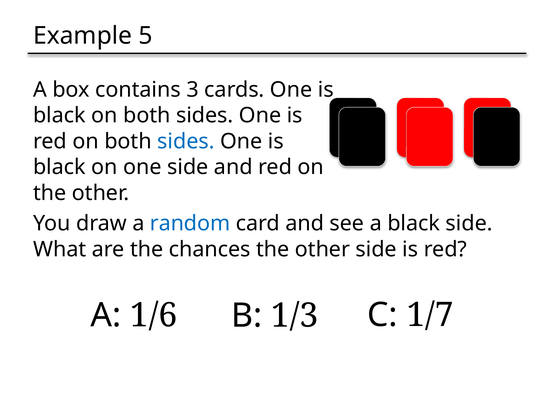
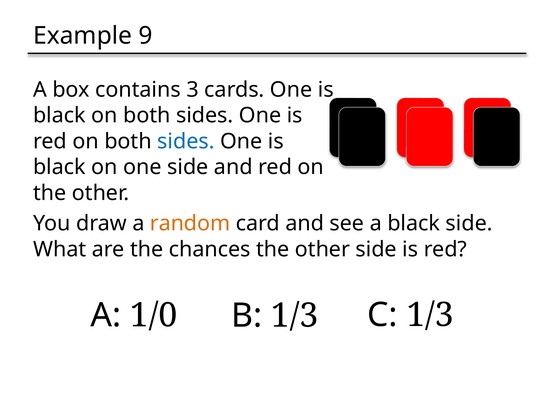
5: 5 -> 9 (146, 36)
random colour: blue -> orange (190, 224)
1/6: 1/6 -> 1/0 (154, 316)
C 1/7: 1/7 -> 1/3 (430, 315)
